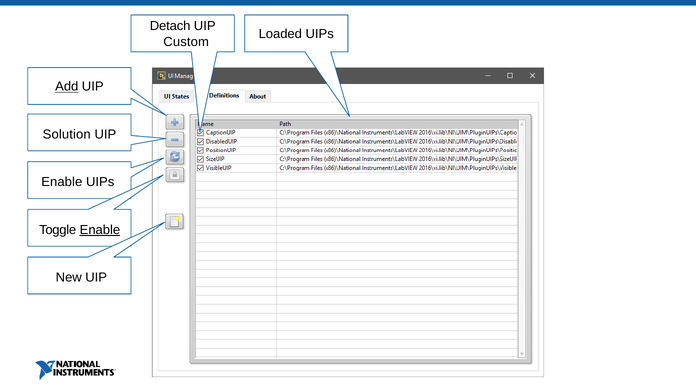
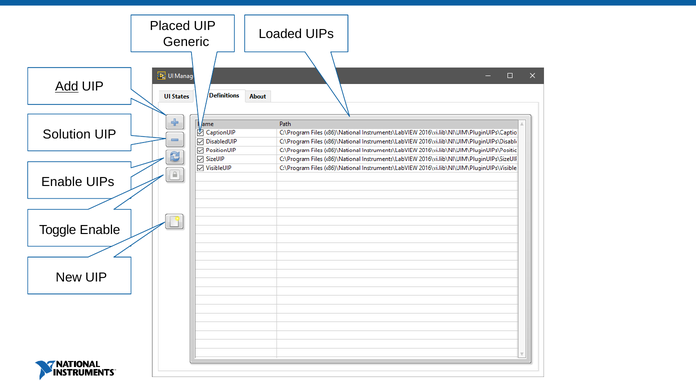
Detach: Detach -> Placed (170, 26)
Custom: Custom -> Generic (186, 42)
Enable underline: present -> none (100, 230)
